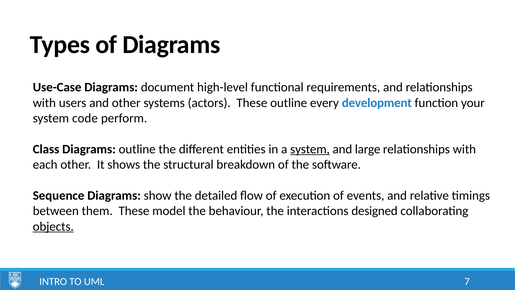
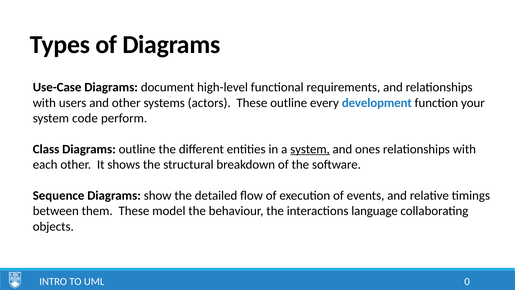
large: large -> ones (368, 149)
designed: designed -> language (375, 211)
objects underline: present -> none (53, 226)
7: 7 -> 0 (467, 281)
